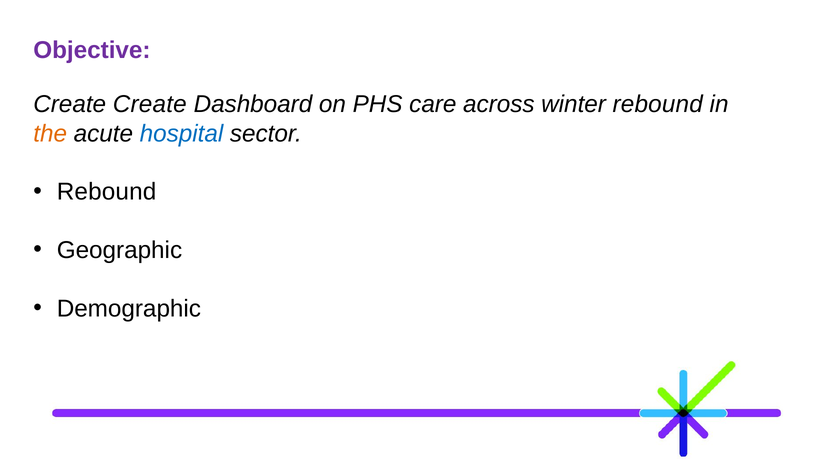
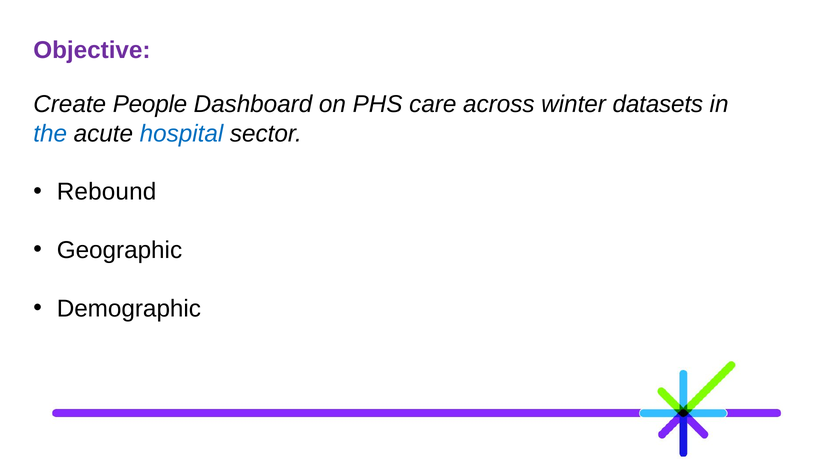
Create Create: Create -> People (150, 104)
winter rebound: rebound -> datasets (658, 104)
the colour: orange -> blue (50, 133)
